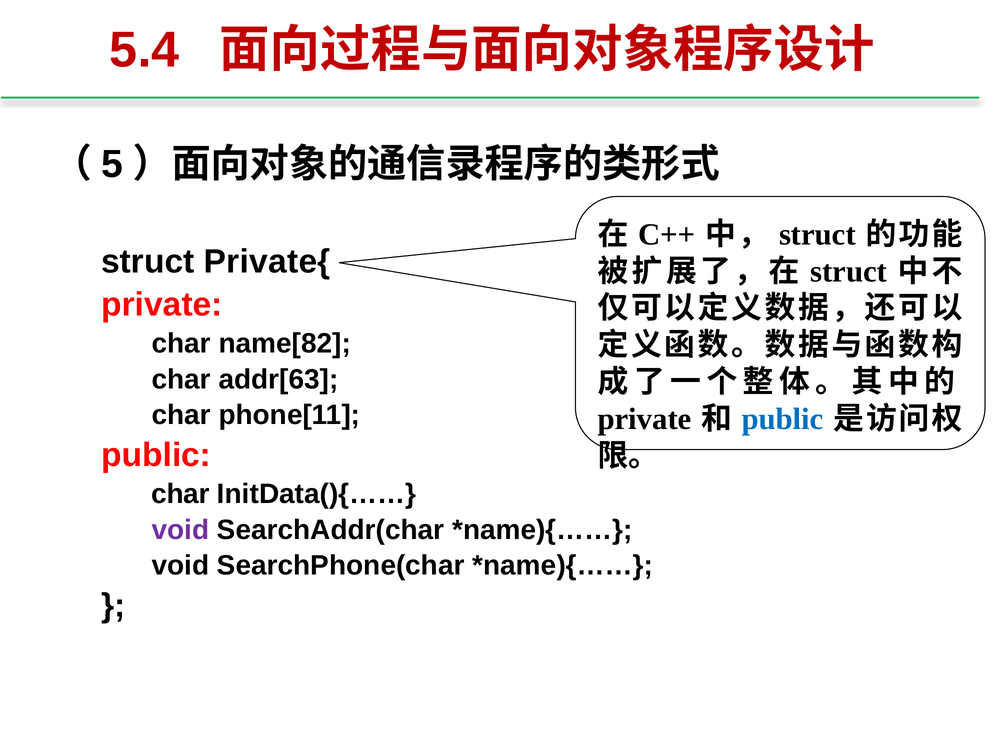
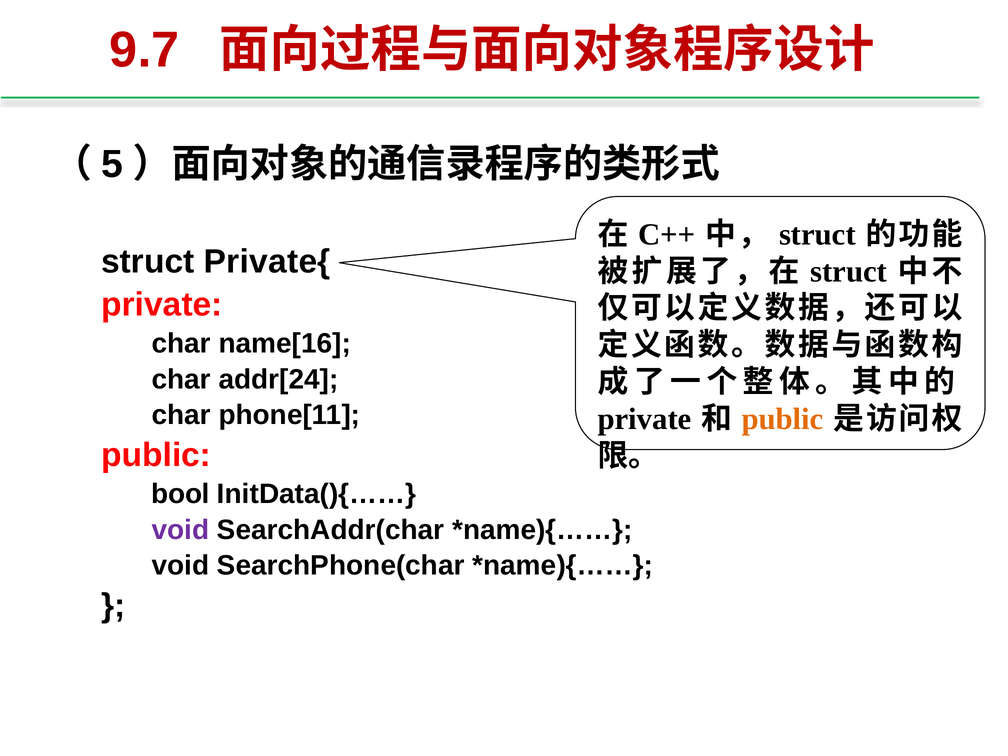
5.4: 5.4 -> 9.7 (144, 50)
name[82: name[82 -> name[16 (285, 343)
addr[63: addr[63 -> addr[24 (279, 379)
public colour: blue -> orange (783, 419)
char: char -> bool (181, 494)
